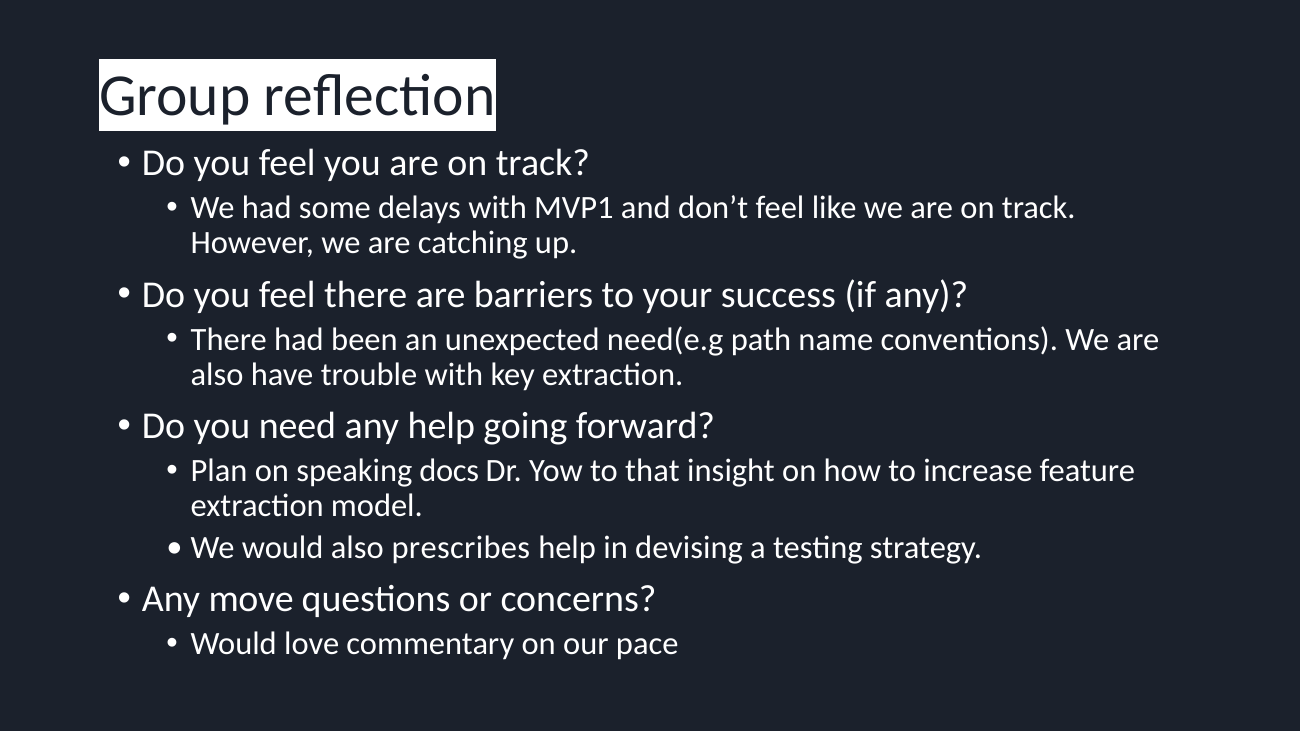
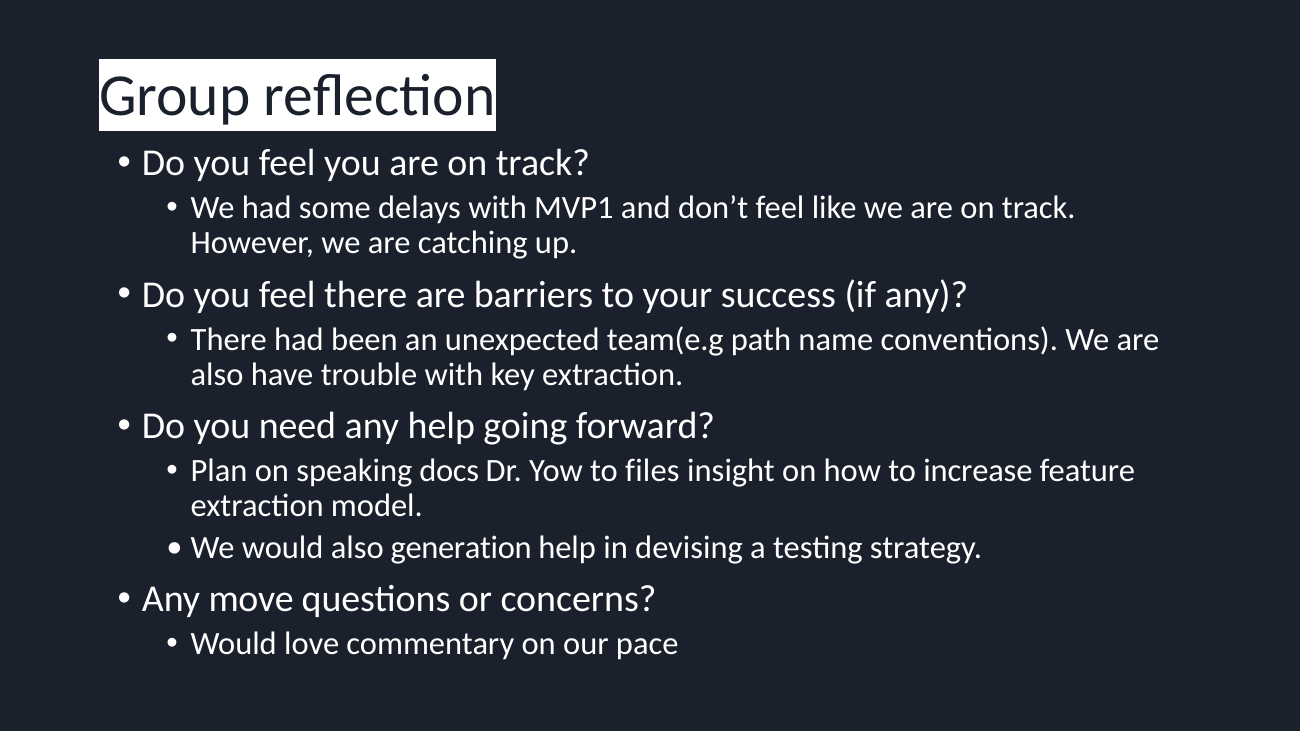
need(e.g: need(e.g -> team(e.g (665, 340)
that: that -> files (652, 471)
prescribes: prescribes -> generation (461, 548)
